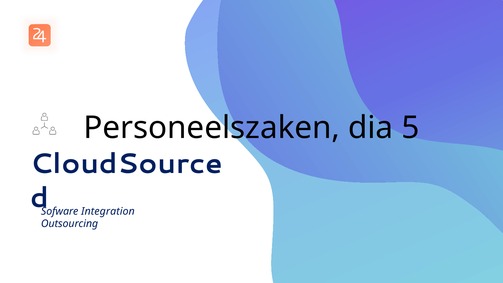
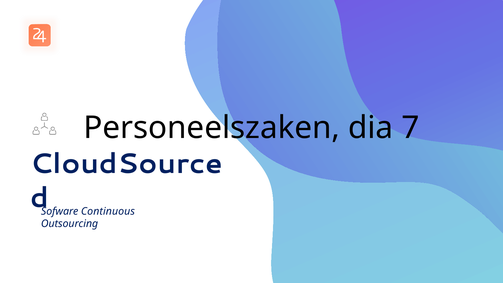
5: 5 -> 7 (410, 128)
Integration: Integration -> Continuous (108, 211)
